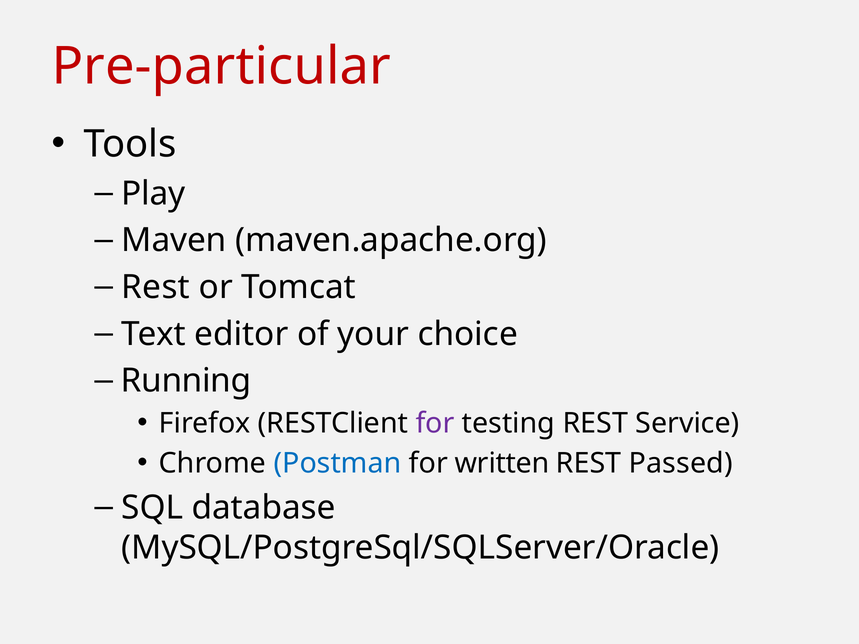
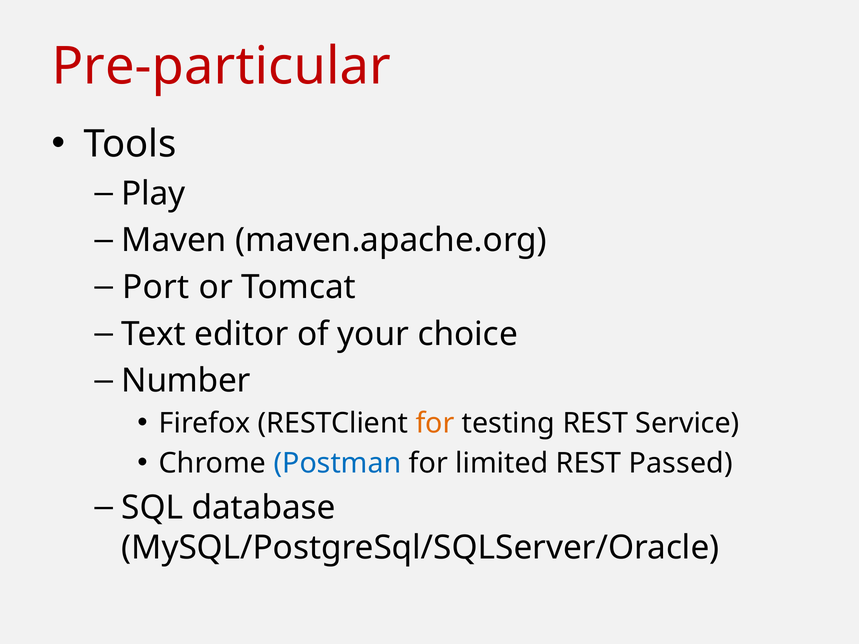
Rest: Rest -> Port (156, 287)
Running: Running -> Number (186, 381)
for colour: purple -> orange (435, 424)
written: written -> limited (502, 464)
